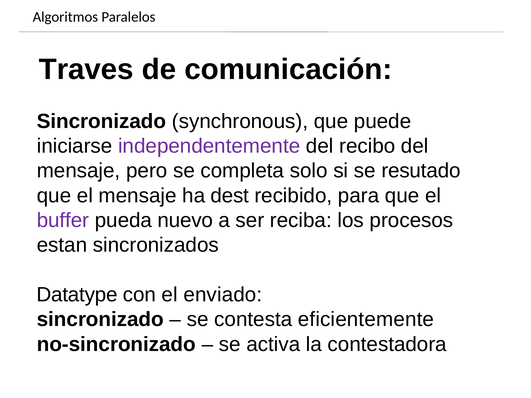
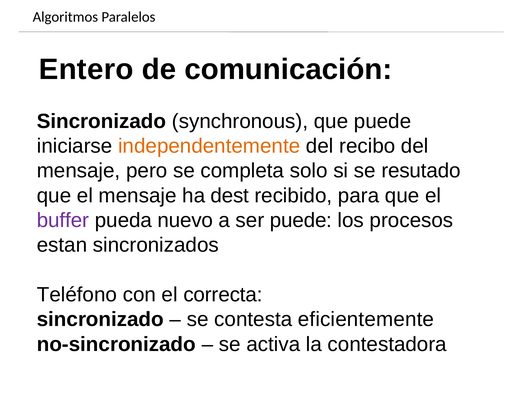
Traves: Traves -> Entero (86, 69)
independentemente colour: purple -> orange (209, 146)
ser reciba: reciba -> puede (301, 220)
Datatype: Datatype -> Teléfono (77, 295)
enviado: enviado -> correcta (223, 295)
